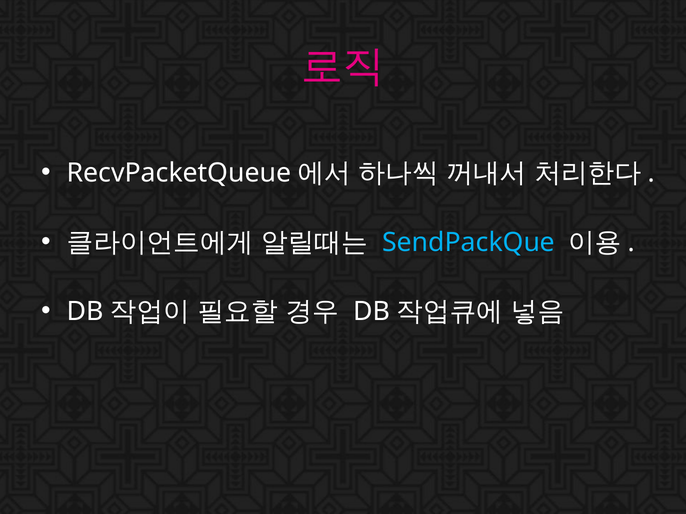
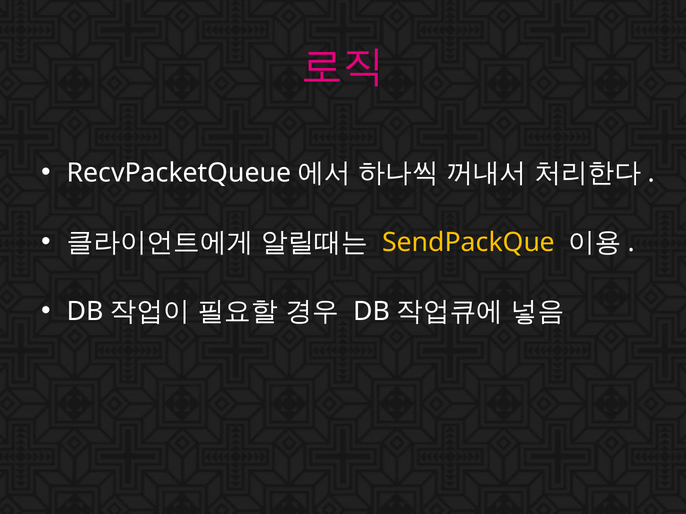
SendPackQue colour: light blue -> yellow (469, 243)
